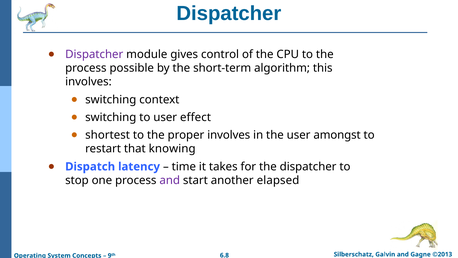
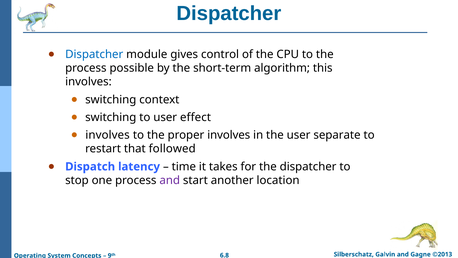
Dispatcher colour: purple -> blue (94, 54)
shortest: shortest -> involves (108, 135)
amongst: amongst -> separate (337, 135)
knowing: knowing -> followed (172, 149)
elapsed: elapsed -> location (278, 180)
